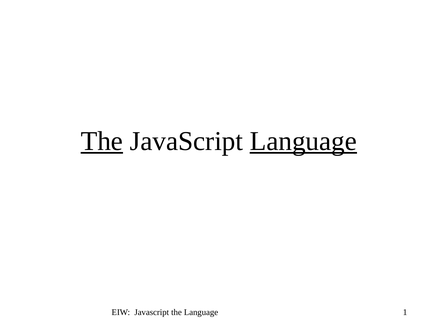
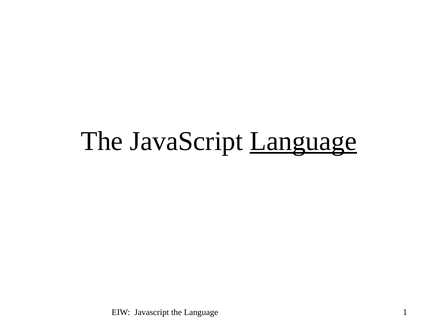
The underline: present -> none (102, 141)
